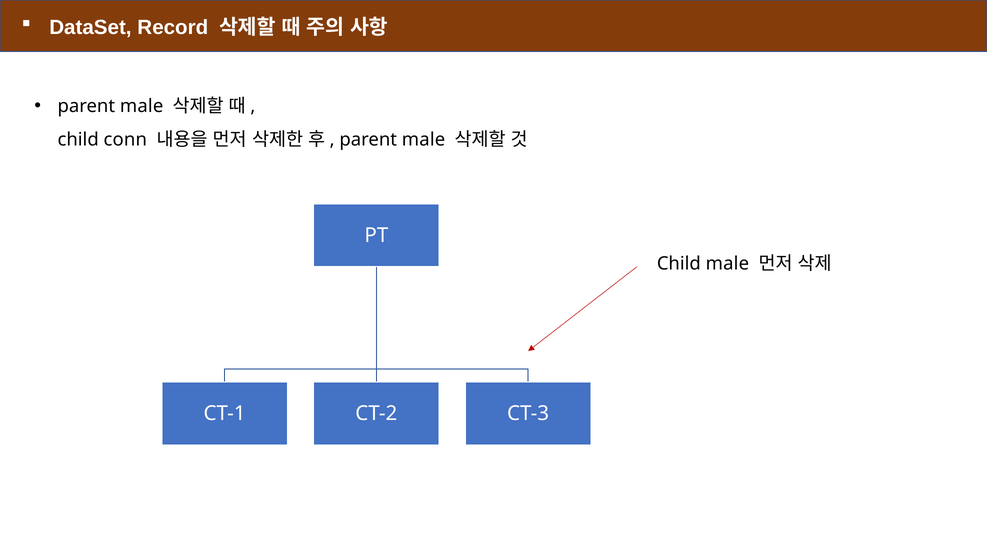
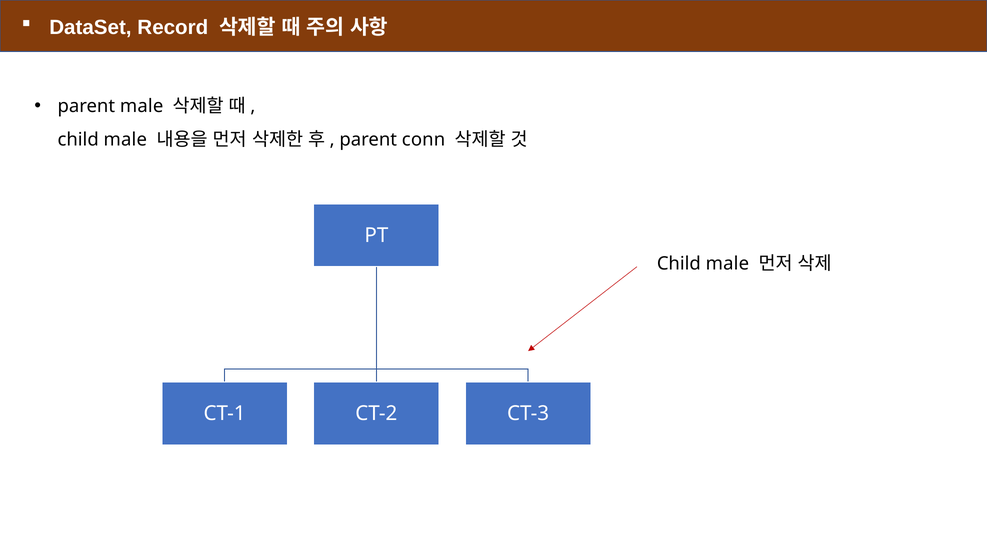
conn: conn -> male (125, 140)
male: male -> conn (424, 140)
